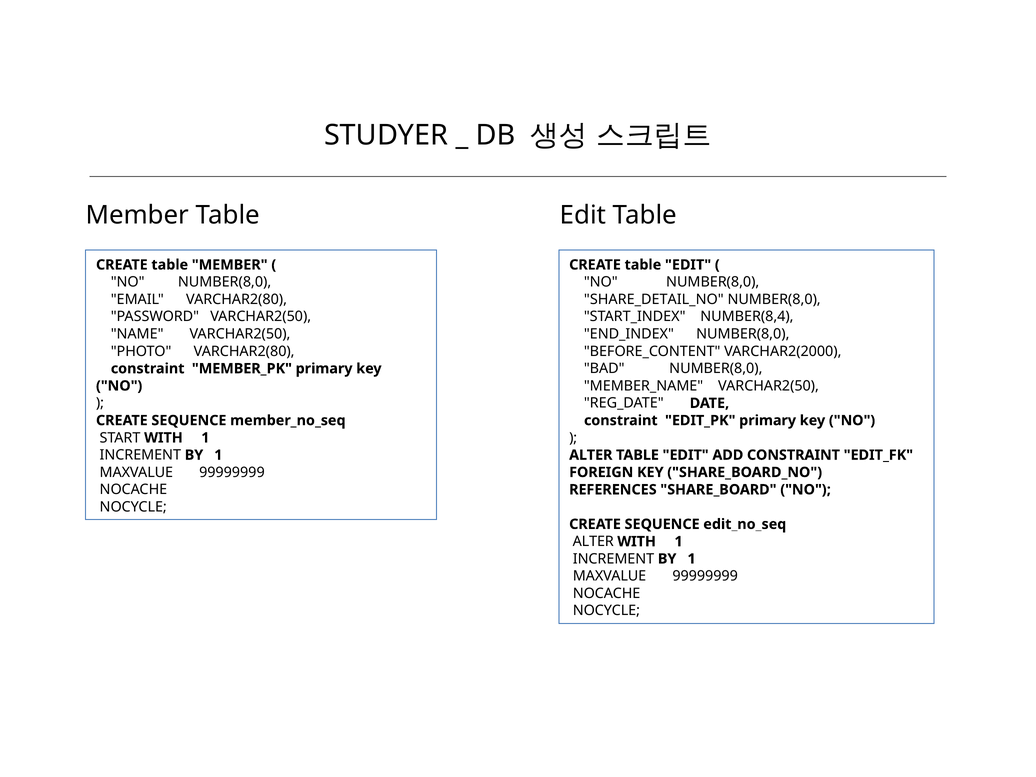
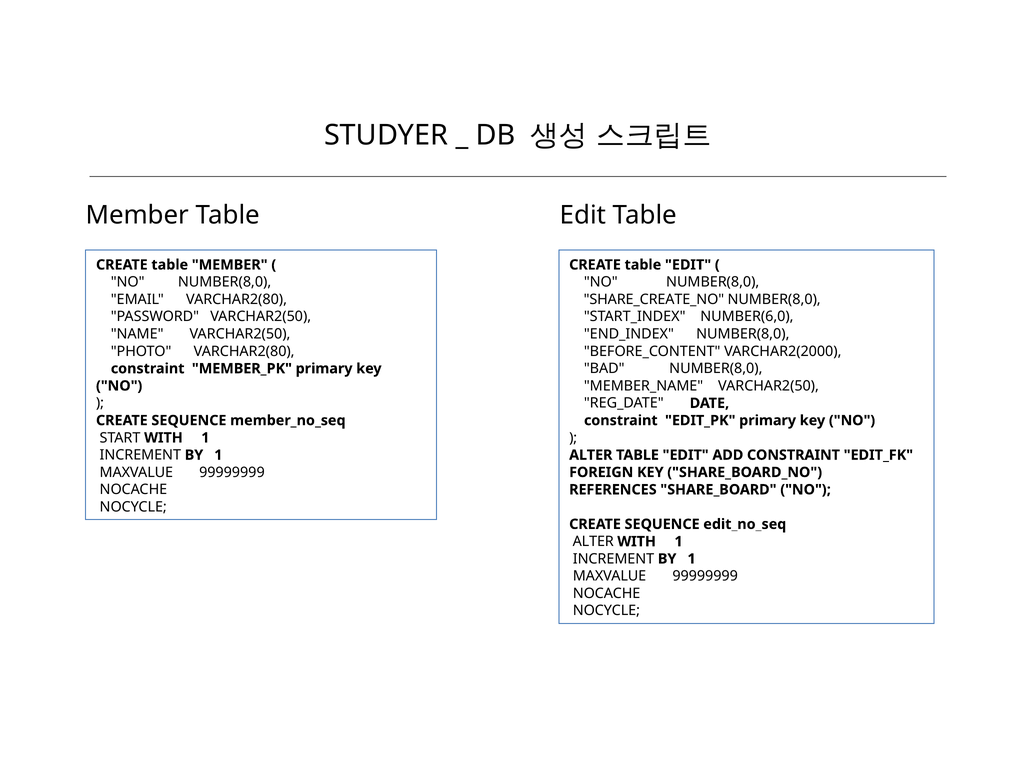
SHARE_DETAIL_NO: SHARE_DETAIL_NO -> SHARE_CREATE_NO (654, 299)
NUMBER(8,4: NUMBER(8,4 -> NUMBER(6,0 (747, 317)
